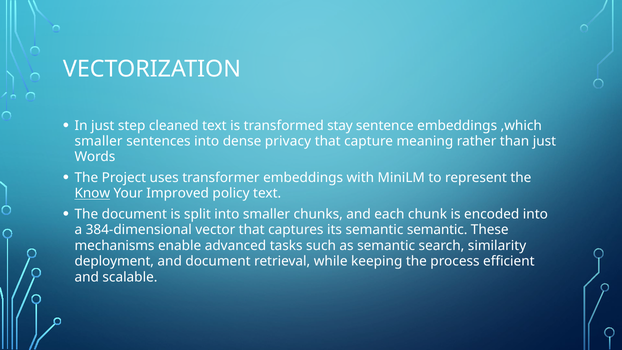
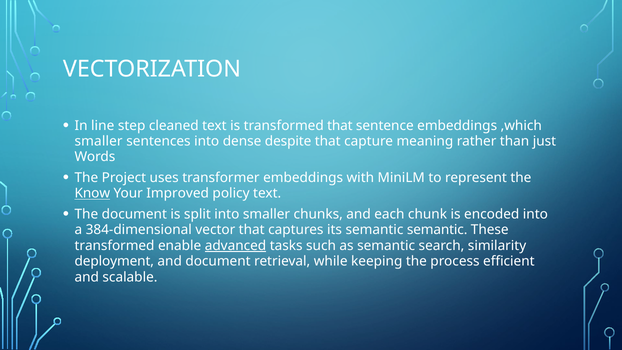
In just: just -> line (103, 126)
transformed stay: stay -> that (340, 126)
privacy: privacy -> despite (288, 141)
mechanisms: mechanisms -> transformed (115, 246)
advanced underline: none -> present (235, 246)
